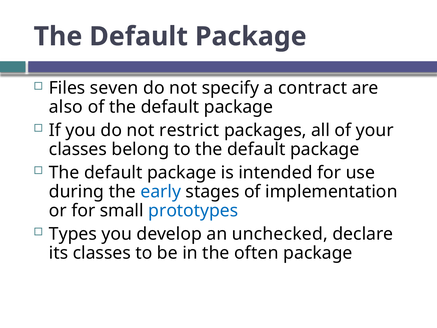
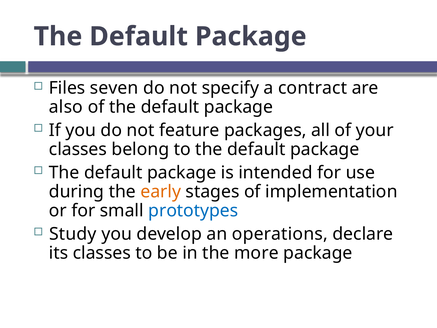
restrict: restrict -> feature (189, 130)
early colour: blue -> orange (161, 192)
Types: Types -> Study (73, 234)
unchecked: unchecked -> operations (280, 234)
often: often -> more (256, 253)
